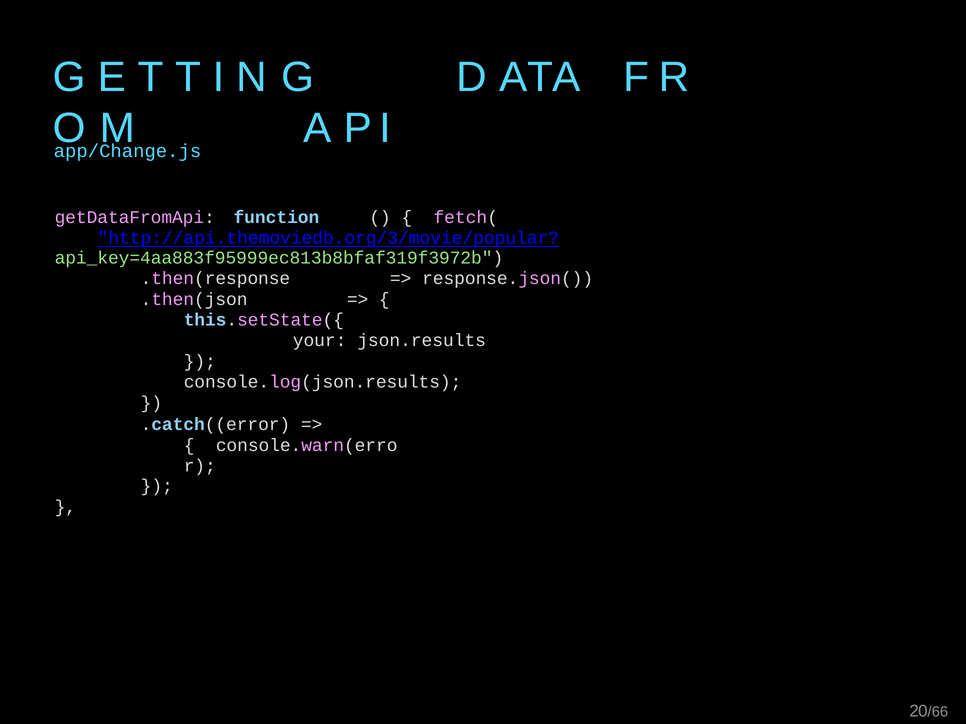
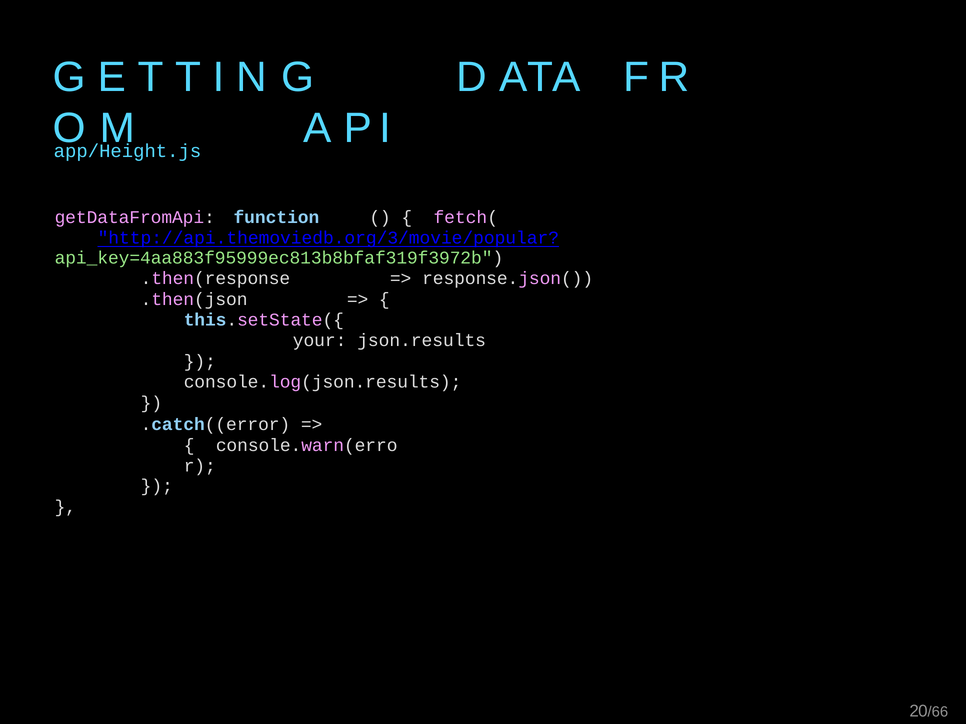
app/Change.js: app/Change.js -> app/Height.js (127, 151)
